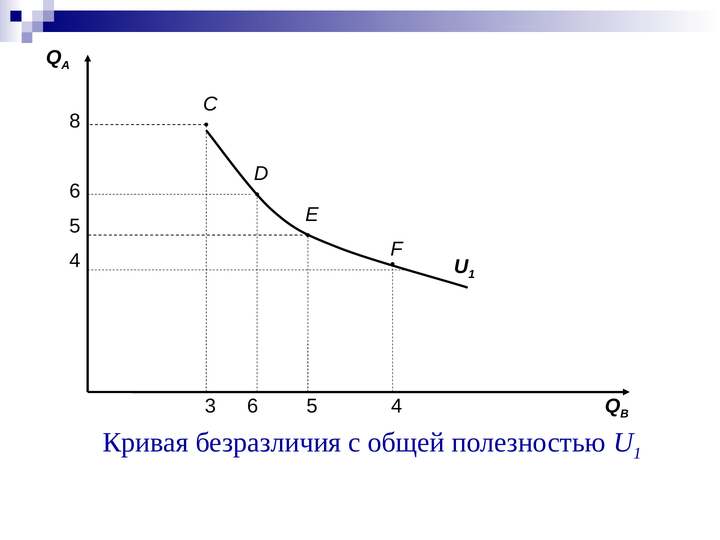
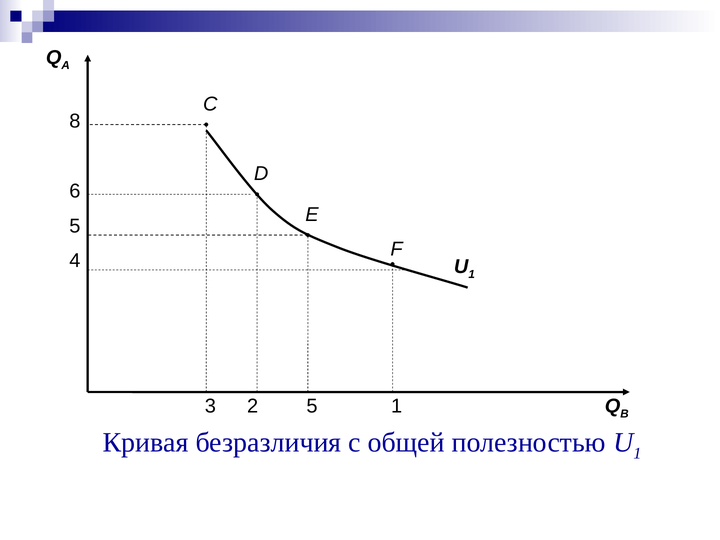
3 6: 6 -> 2 (253, 406)
5 4: 4 -> 1 (397, 406)
